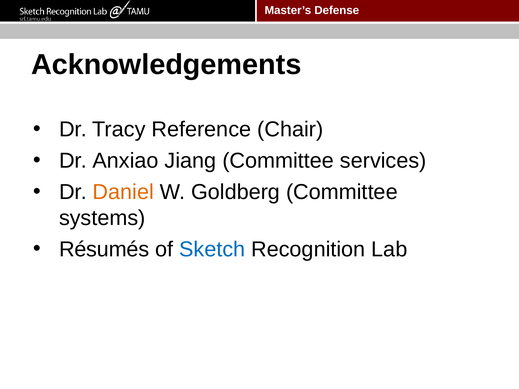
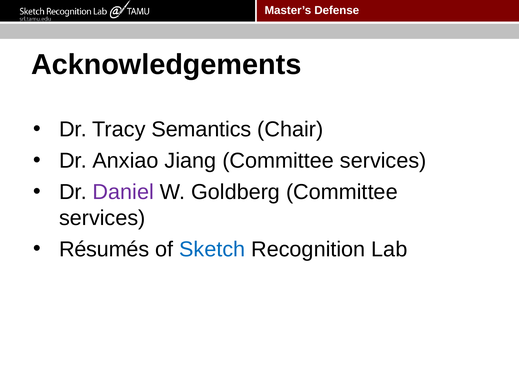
Reference: Reference -> Semantics (201, 129)
Daniel colour: orange -> purple (123, 192)
systems: systems -> services (102, 218)
